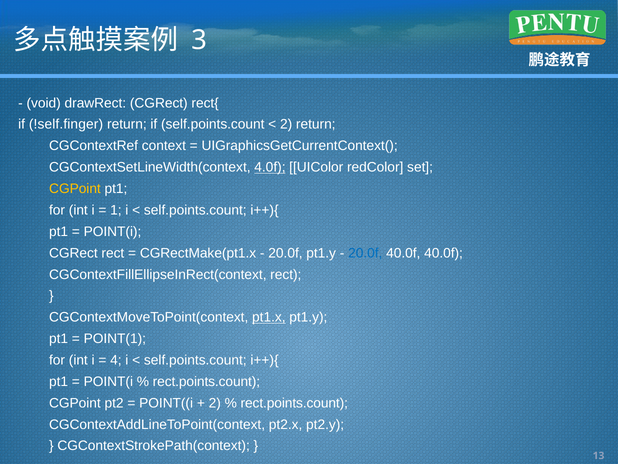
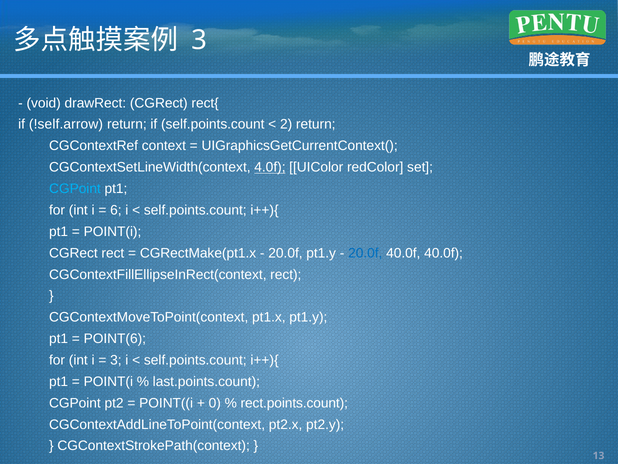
!self.finger: !self.finger -> !self.arrow (66, 124)
CGPoint colour: yellow -> light blue (75, 189)
1: 1 -> 6 (116, 210)
pt1.x underline: present -> none (269, 317)
POINT(1: POINT(1 -> POINT(6 (115, 338)
4: 4 -> 3 (116, 360)
rect.points.count: rect.points.count -> last.points.count (206, 381)
2: 2 -> 0 (215, 403)
